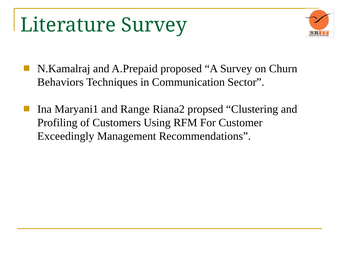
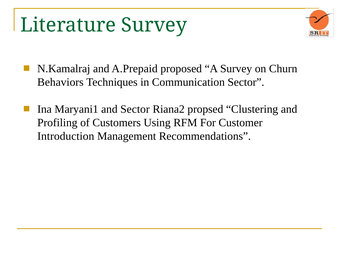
and Range: Range -> Sector (135, 109)
Exceedingly: Exceedingly -> Introduction (66, 136)
